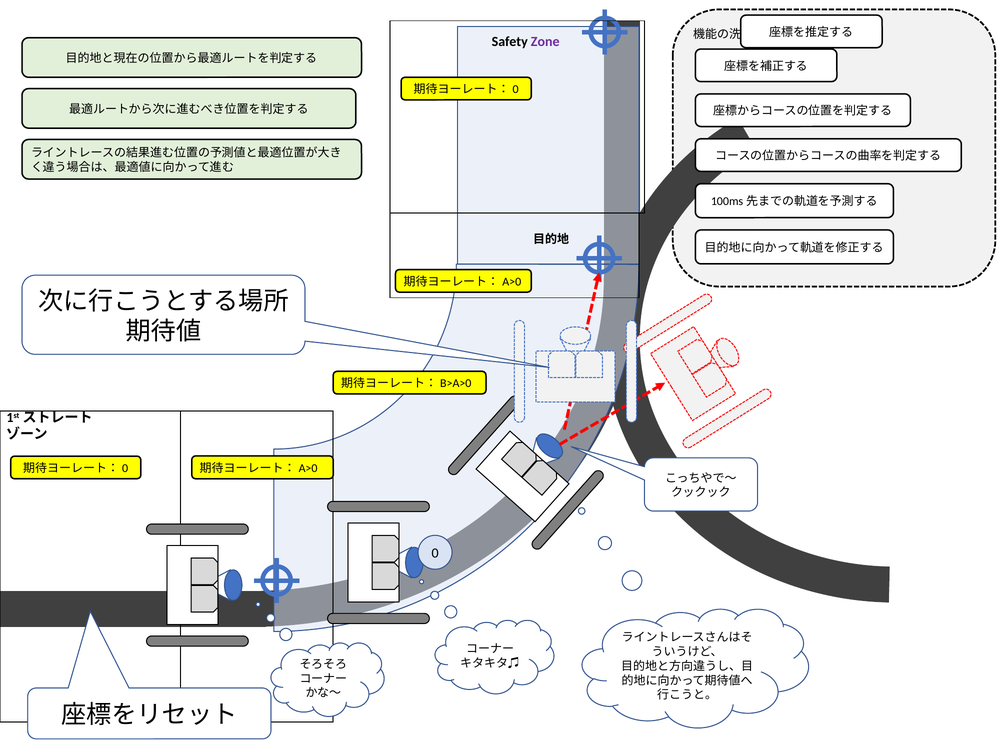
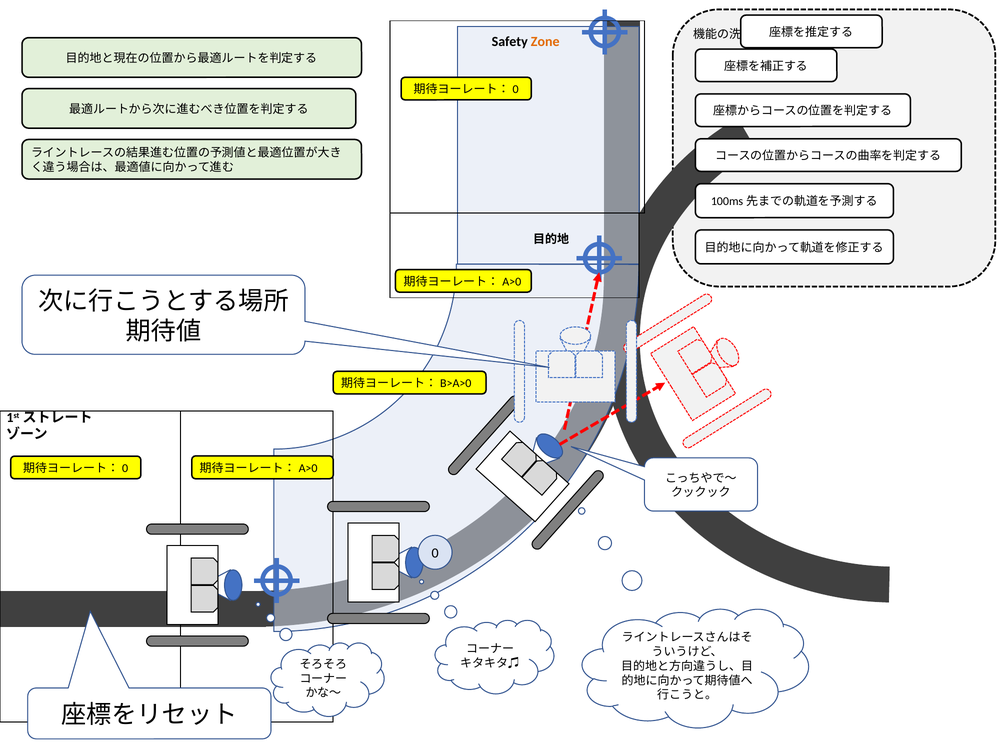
Zone colour: purple -> orange (545, 42)
